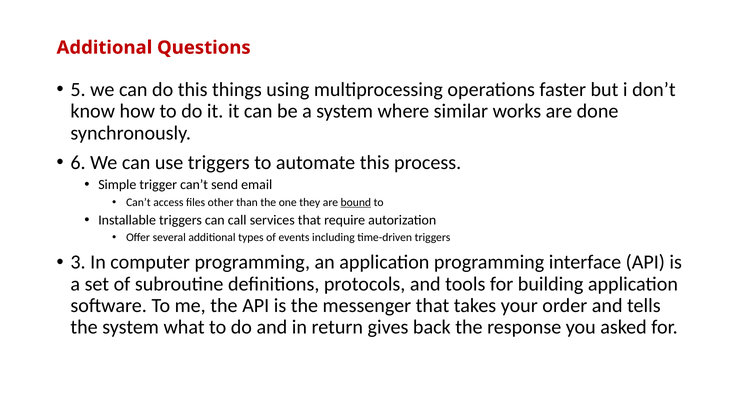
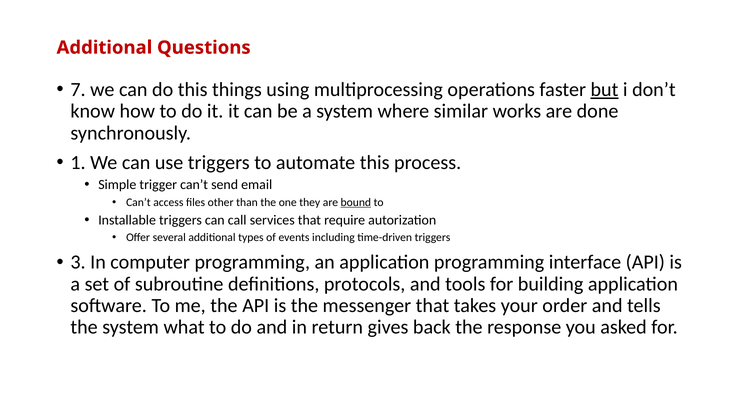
5: 5 -> 7 (78, 90)
but underline: none -> present (604, 90)
6: 6 -> 1 (78, 163)
